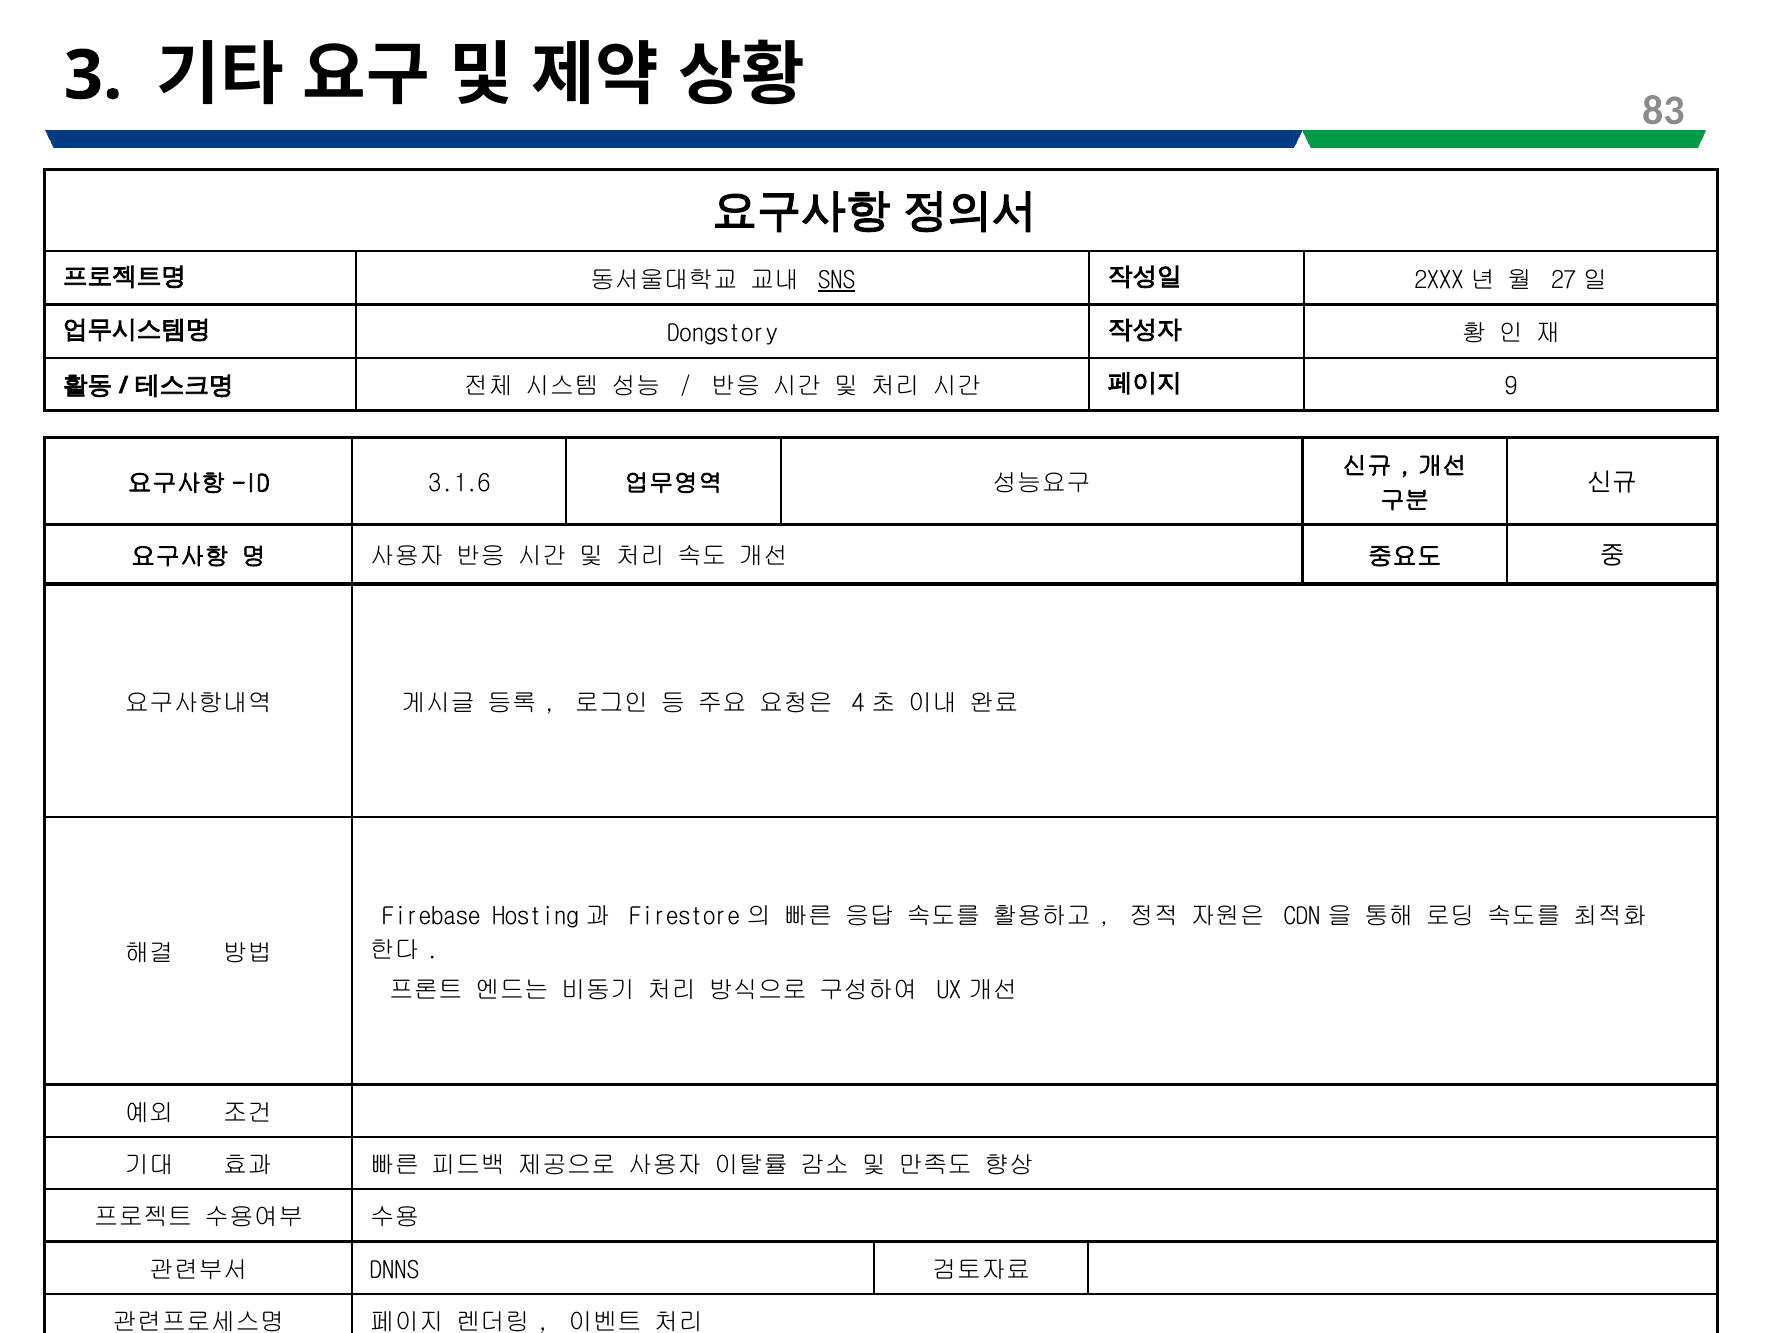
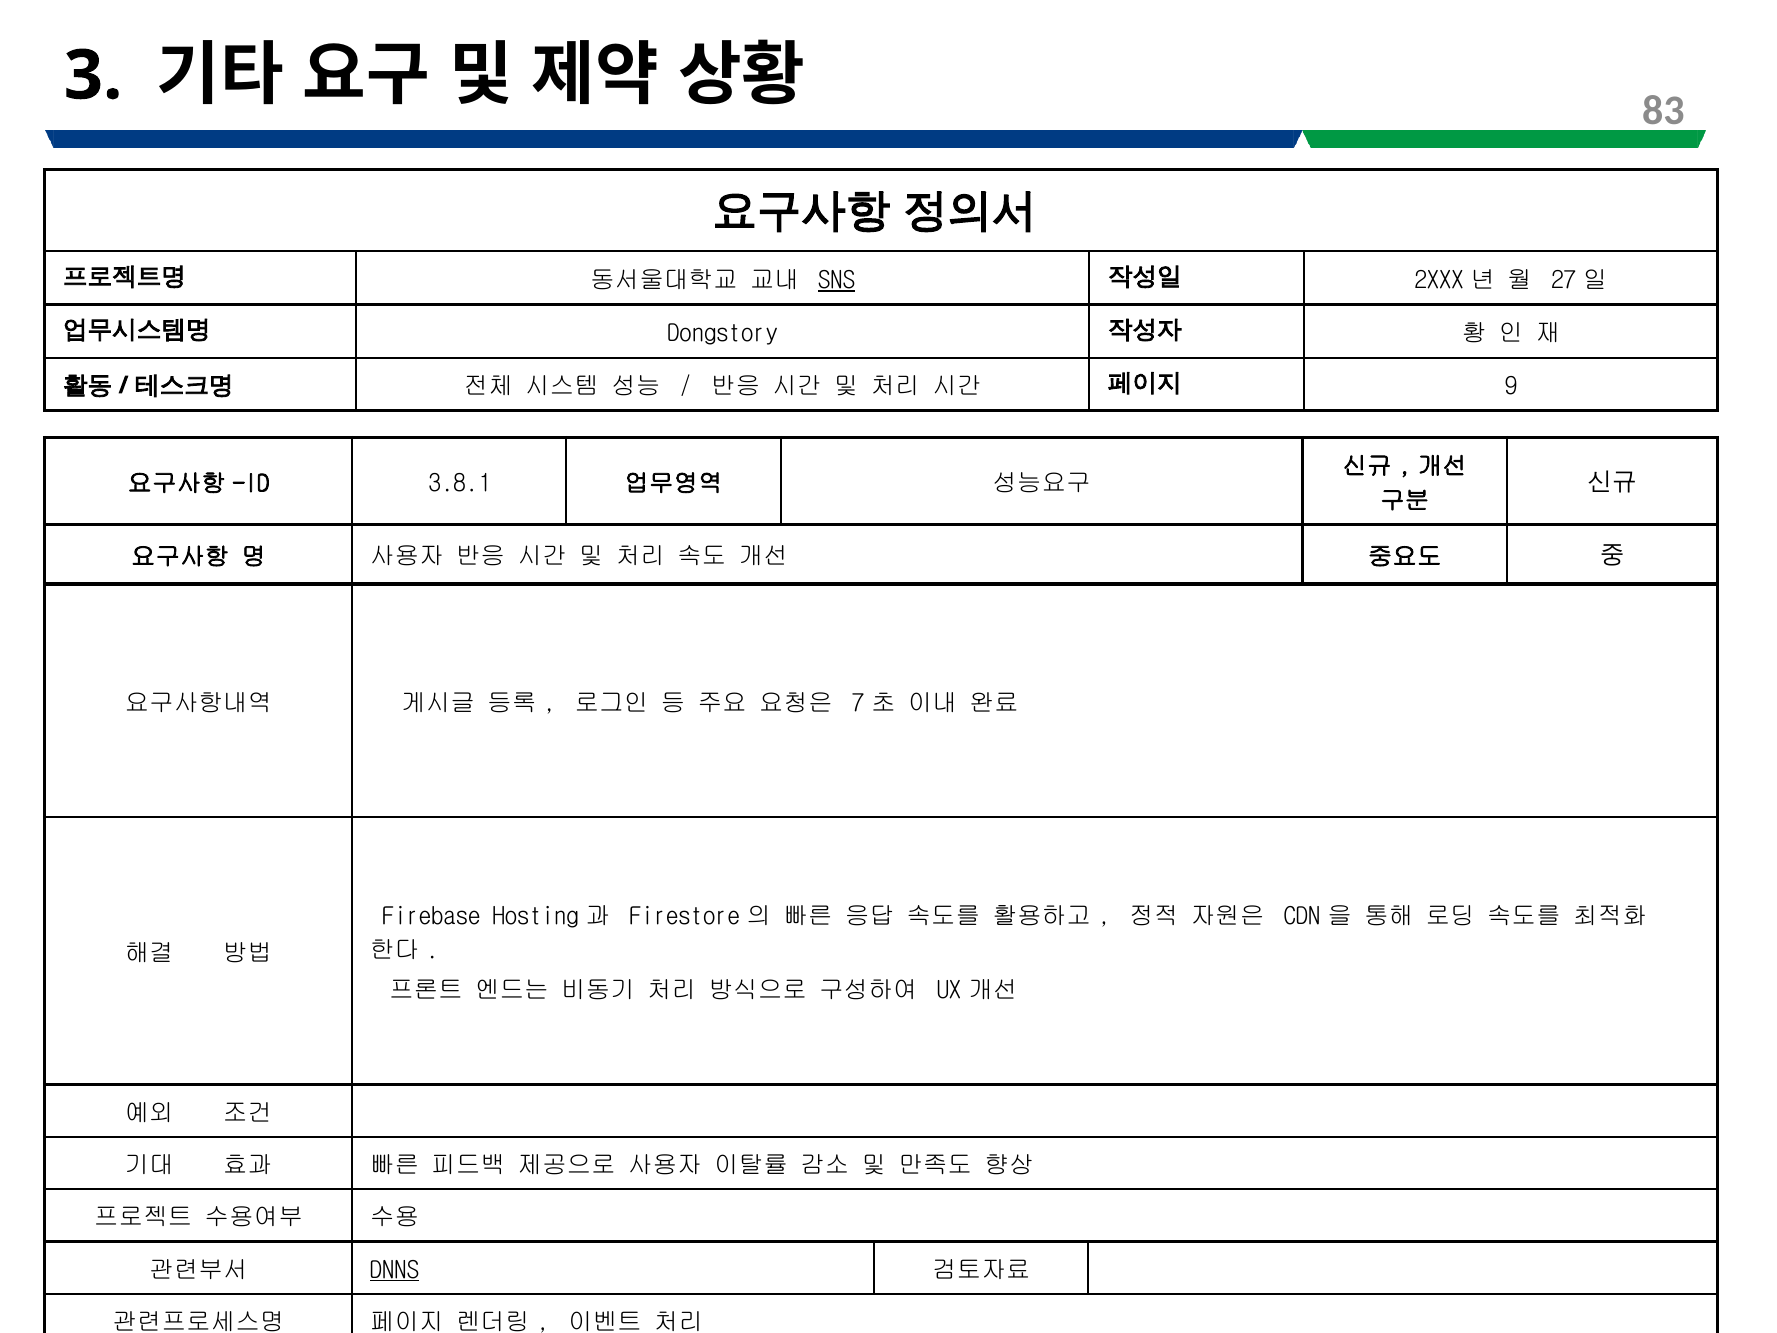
3.1.6: 3.1.6 -> 3.8.1 (459, 483)
4: 4 -> 7 (858, 703)
DNNS underline: none -> present (395, 1270)
